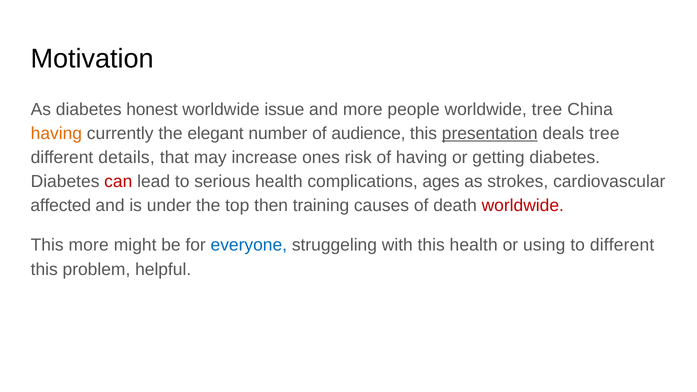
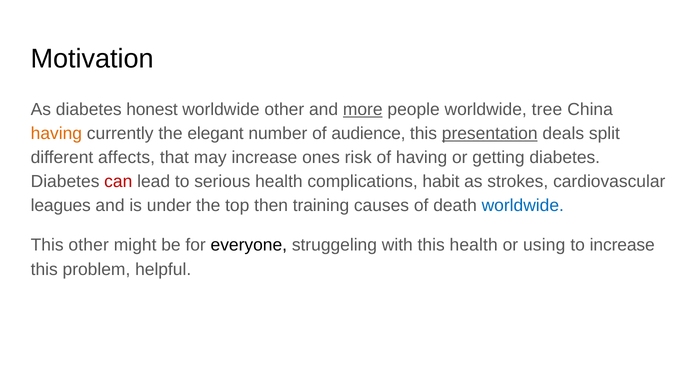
worldwide issue: issue -> other (284, 110)
more underline: none -> present (363, 110)
deals tree: tree -> split (604, 134)
details: details -> affects (127, 158)
ages: ages -> habit (441, 182)
affected: affected -> leagues (61, 206)
worldwide colour: red -> blue (523, 206)
This more: more -> other (89, 245)
everyone colour: blue -> black (249, 245)
to different: different -> increase (622, 245)
